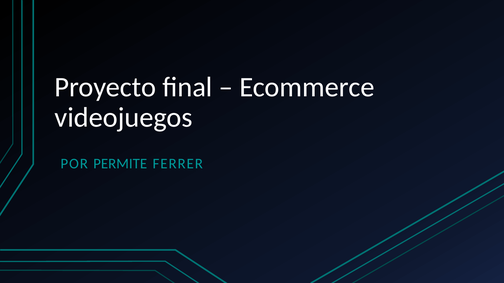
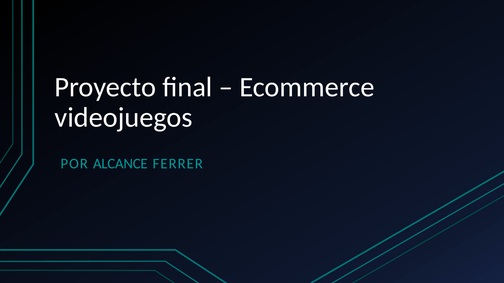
PERMITE: PERMITE -> ALCANCE (120, 164)
